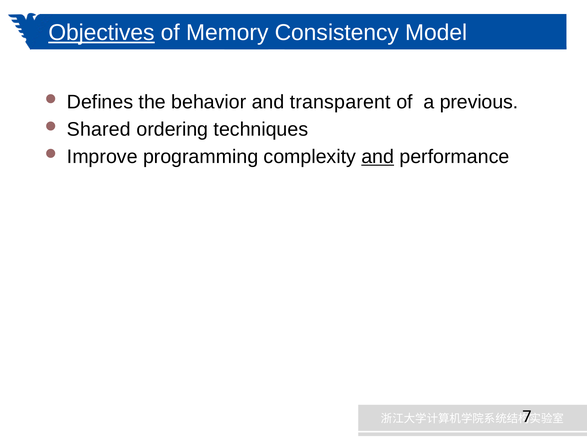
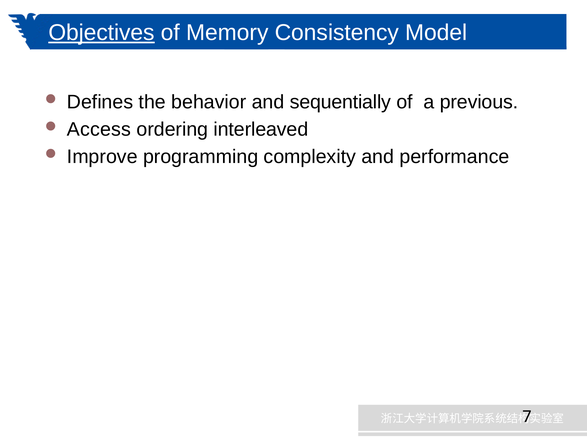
transparent: transparent -> sequentially (340, 102)
Shared: Shared -> Access (99, 129)
techniques: techniques -> interleaved (261, 129)
and underline: present -> none (378, 157)
